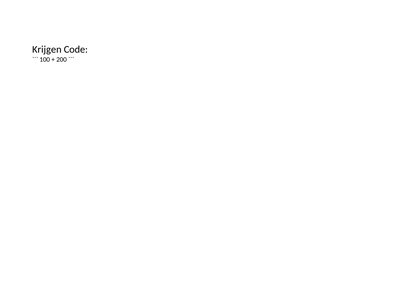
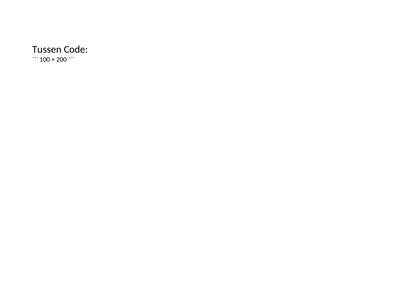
Krijgen: Krijgen -> Tussen (47, 50)
